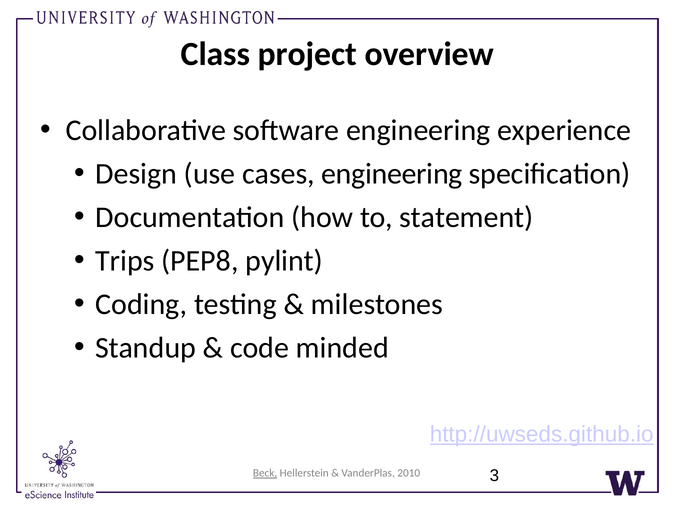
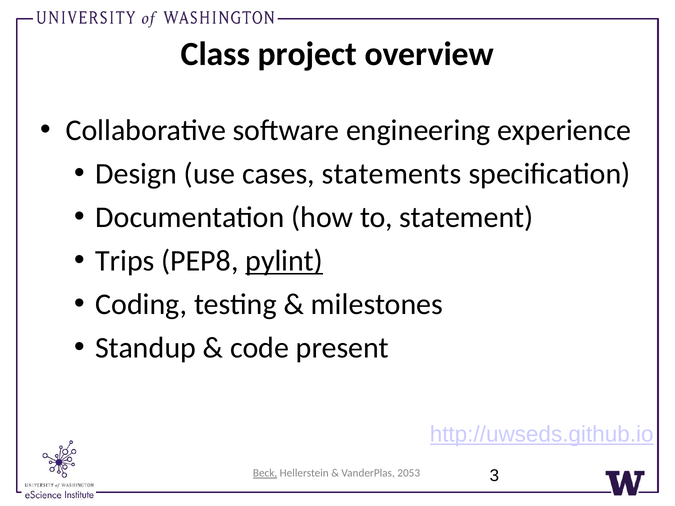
cases engineering: engineering -> statements (392, 174)
pylint underline: none -> present (284, 261)
minded: minded -> present (342, 348)
2010: 2010 -> 2053 (409, 473)
